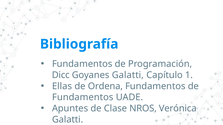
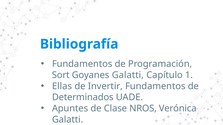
Dicc: Dicc -> Sort (61, 75)
Ordena: Ordena -> Invertir (105, 86)
Fundamentos: Fundamentos -> Determinados (83, 98)
